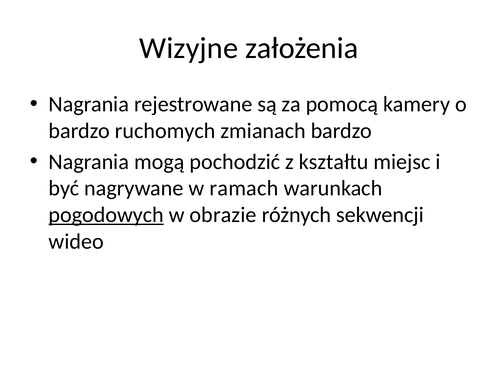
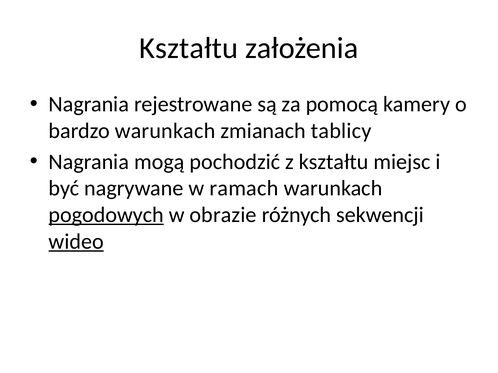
Wizyjne: Wizyjne -> Kształtu (189, 48)
bardzo ruchomych: ruchomych -> warunkach (165, 131)
zmianach bardzo: bardzo -> tablicy (341, 131)
wideo underline: none -> present (76, 242)
